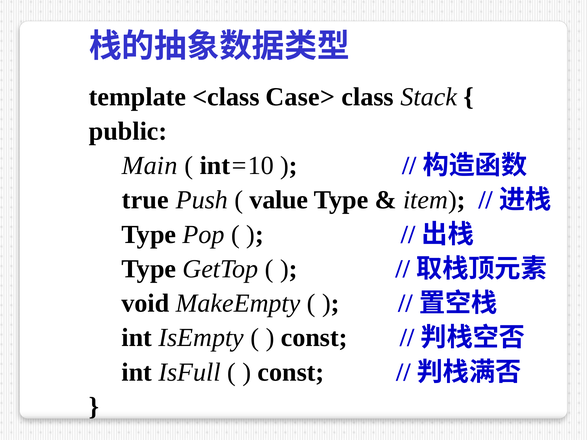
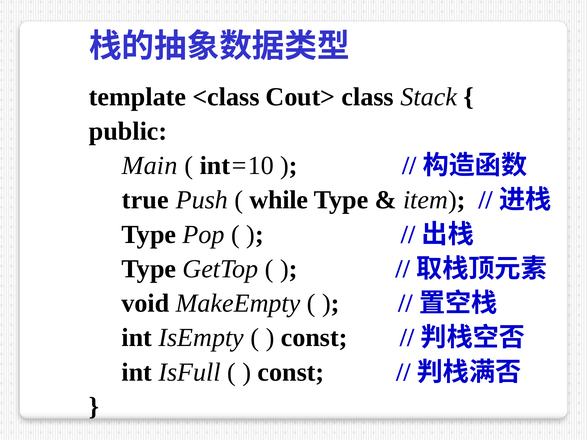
Case>: Case> -> Cout> (300, 97)
value: value -> while (279, 200)
